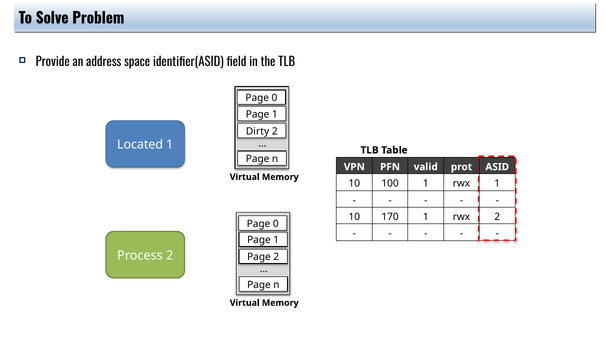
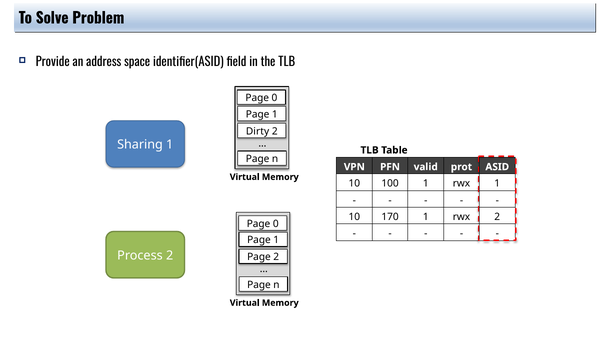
Located: Located -> Sharing (140, 145)
